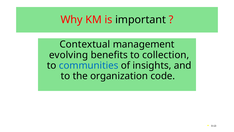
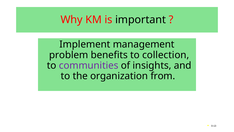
Contextual: Contextual -> Implement (85, 44)
evolving: evolving -> problem (69, 55)
communities colour: blue -> purple (89, 65)
code: code -> from (163, 76)
